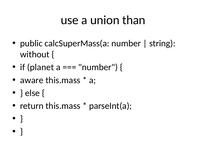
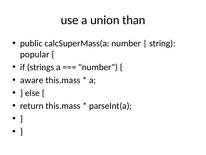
without: without -> popular (35, 54)
planet: planet -> strings (41, 67)
